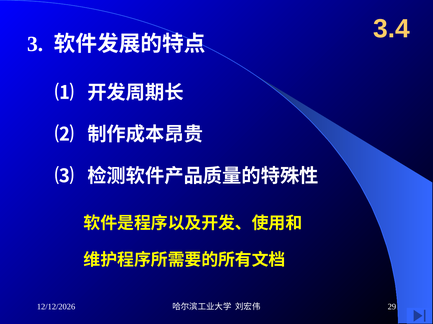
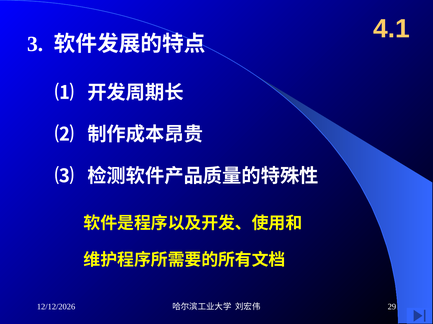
3.4: 3.4 -> 4.1 (391, 29)
